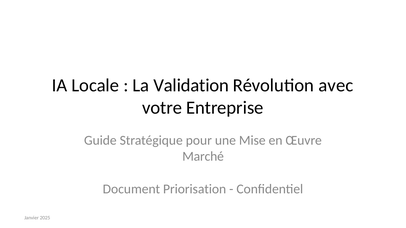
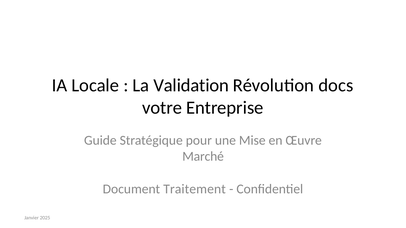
avec: avec -> docs (336, 86)
Priorisation: Priorisation -> Traitement (195, 189)
